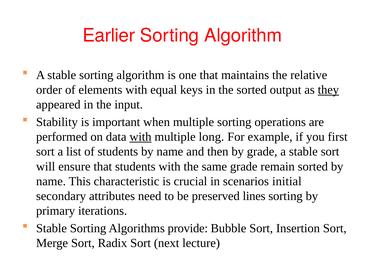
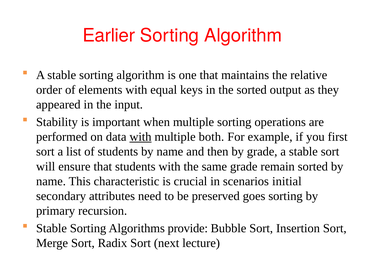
they underline: present -> none (328, 90)
long: long -> both (211, 137)
lines: lines -> goes (254, 196)
iterations: iterations -> recursion (103, 211)
